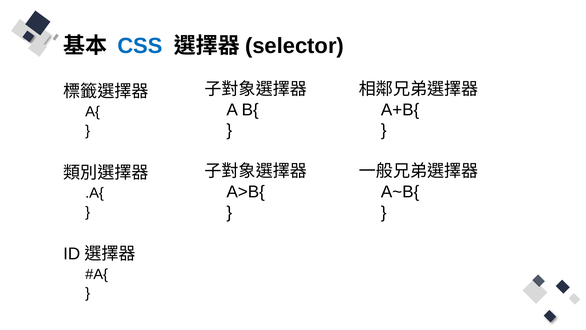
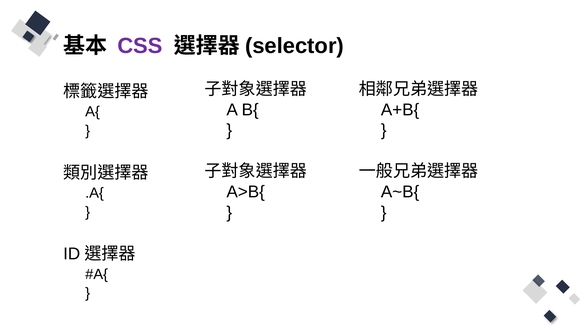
CSS colour: blue -> purple (140, 46)
